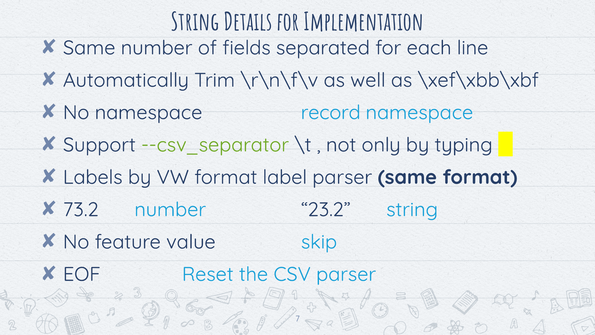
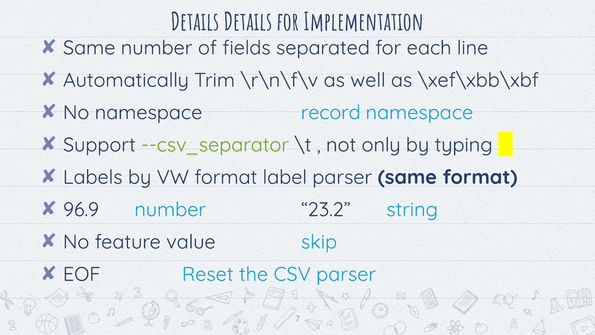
String: String -> Details (195, 22)
73.2: 73.2 -> 96.9 (81, 209)
